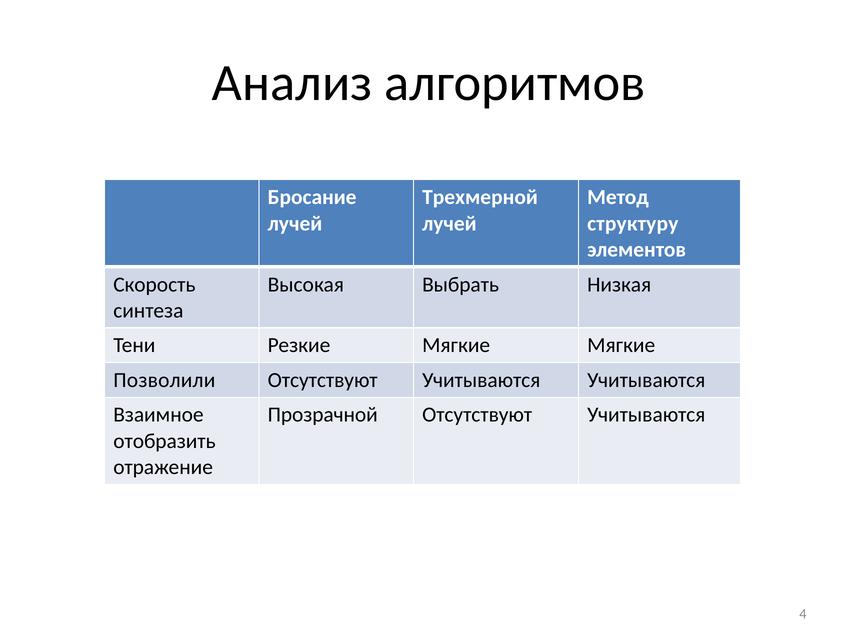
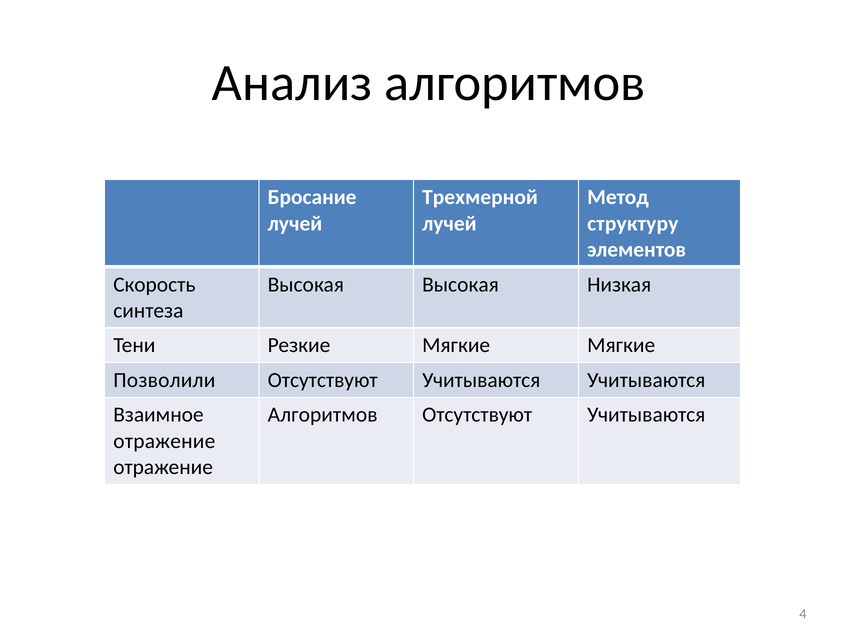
Высокая Выбрать: Выбрать -> Высокая (461, 285)
Прозрачной: Прозрачной -> Алгоритмов (323, 415)
отобразить: отобразить -> отражение (164, 441)
